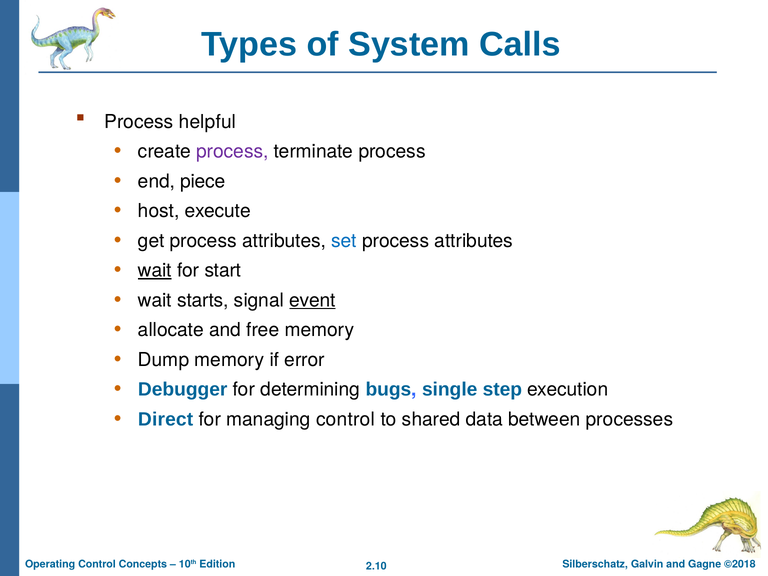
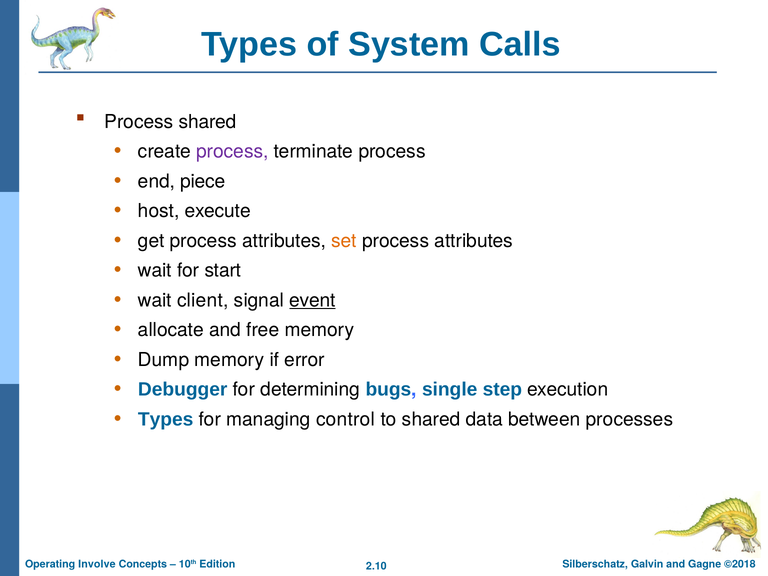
Process helpful: helpful -> shared (208, 122)
set colour: blue -> orange (344, 241)
wait underline: present -> none (155, 271)
starts: starts -> client (203, 300)
Direct: Direct -> Types (166, 419)
Control: Control -> Involve (97, 564)
